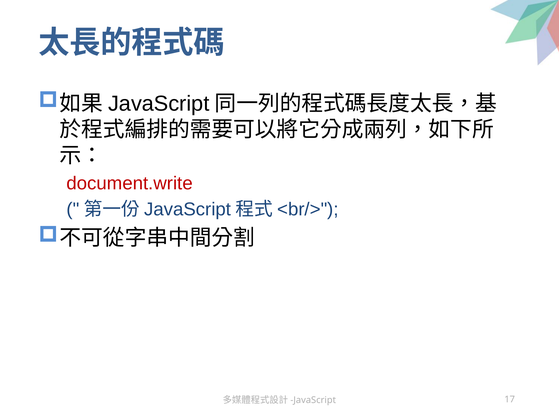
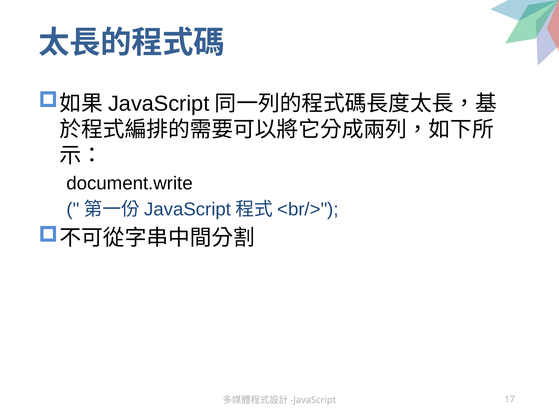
document.write colour: red -> black (130, 183)
